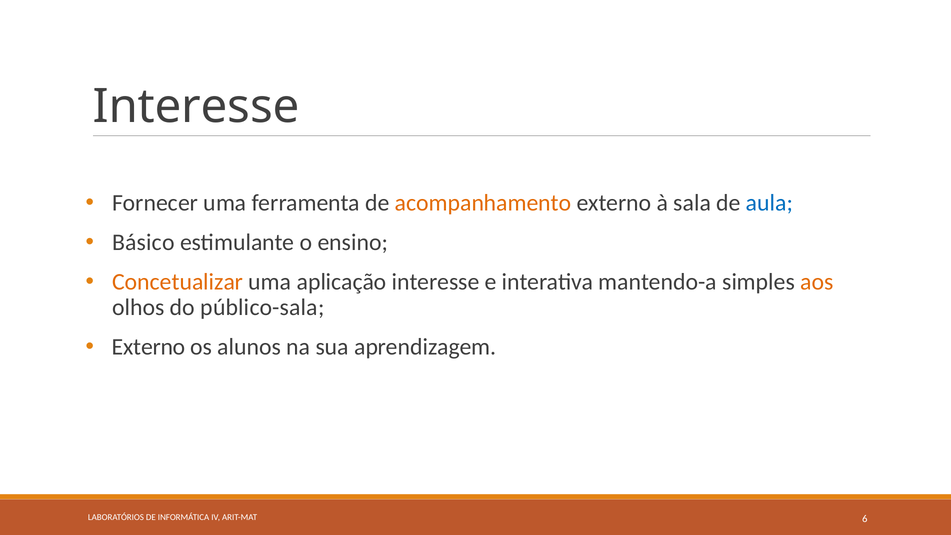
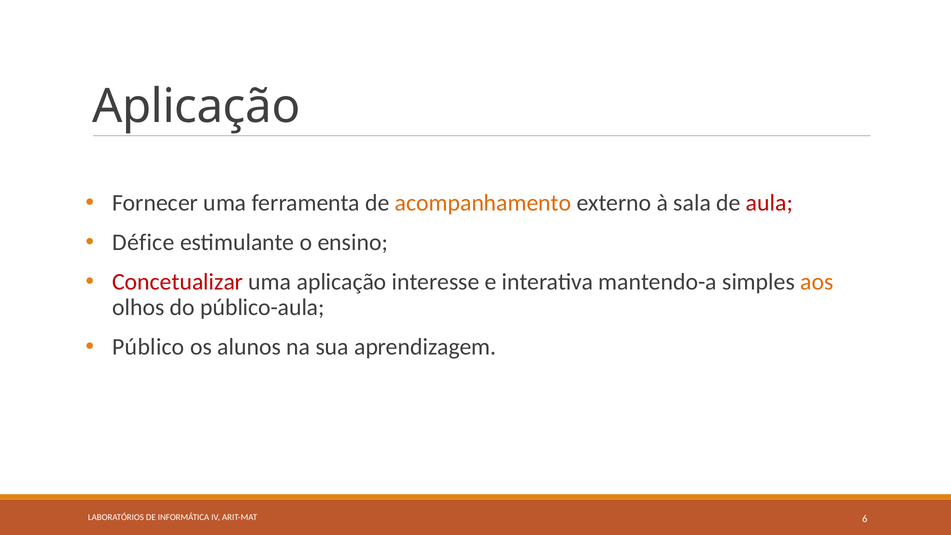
Interesse: Interesse -> Aplicação (196, 107)
aula colour: blue -> red (770, 203)
Básico: Básico -> Défice (143, 242)
Concetualizar colour: orange -> red (178, 282)
público-sala: público-sala -> público-aula (263, 307)
Externo: Externo -> Público (148, 347)
